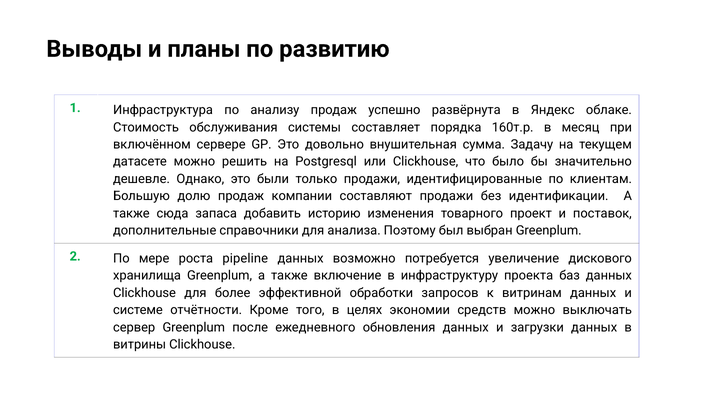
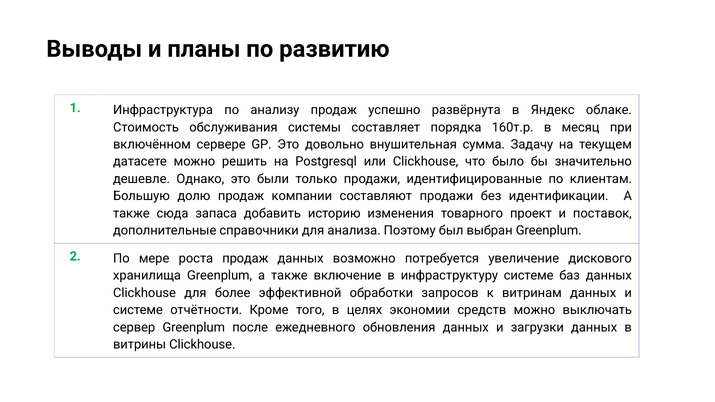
роста pipeline: pipeline -> продаж (245, 259)
инфраструктуру проекта: проекта -> системе (529, 276)
